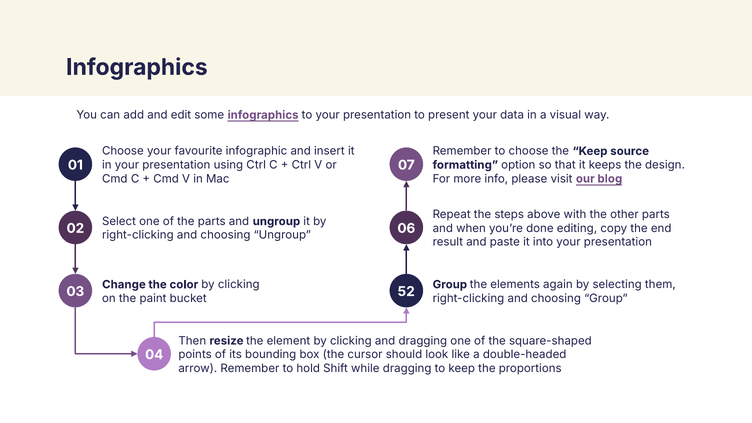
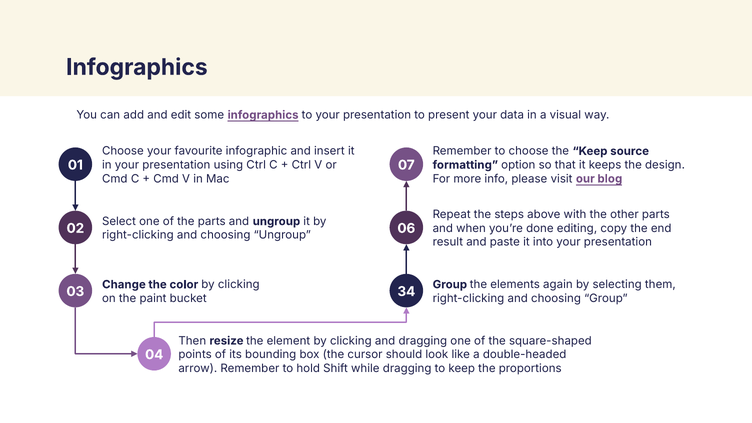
52: 52 -> 34 (406, 292)
